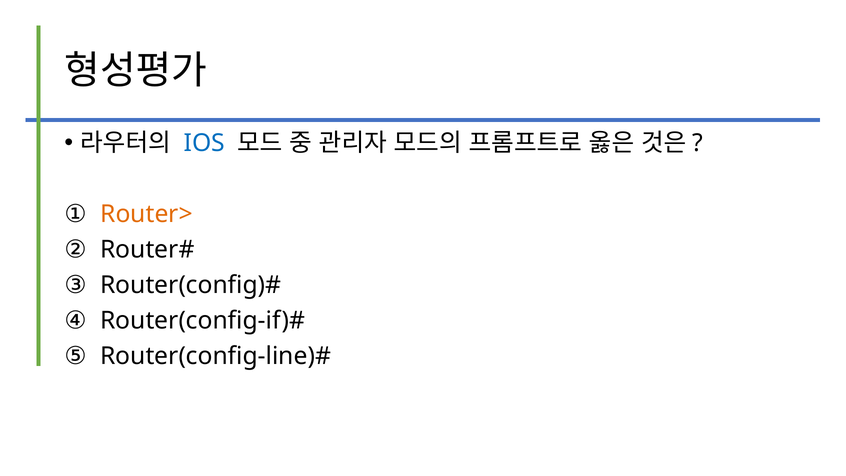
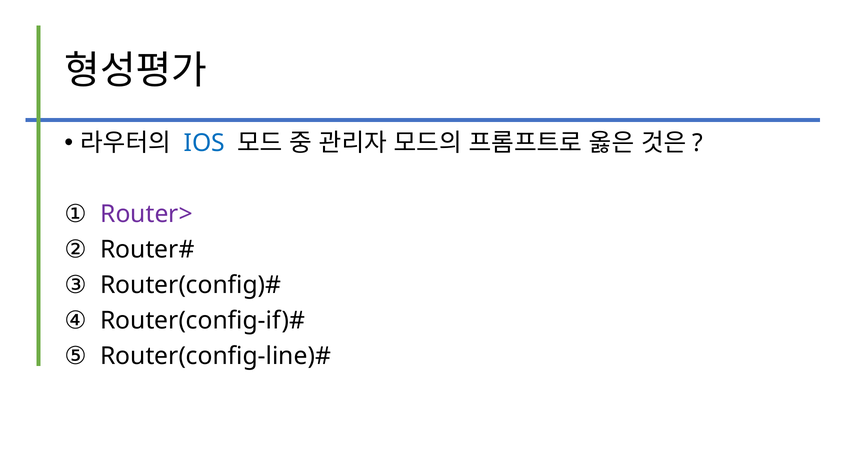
Router> colour: orange -> purple (146, 214)
